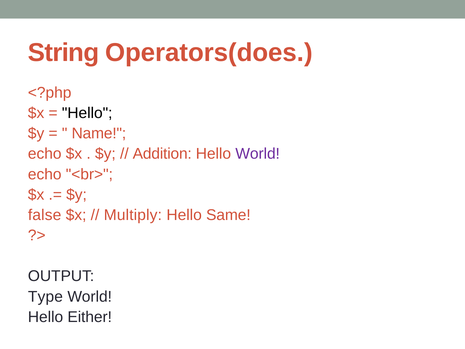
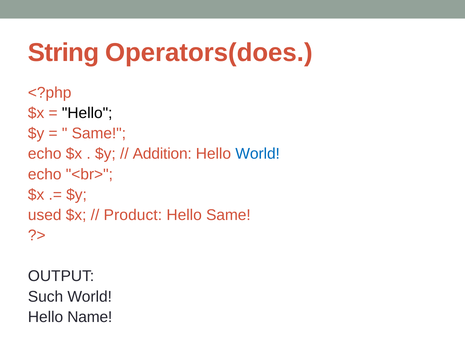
Name: Name -> Same (99, 133)
World colour: purple -> blue (258, 154)
false: false -> used (45, 215)
Multiply: Multiply -> Product (133, 215)
Type: Type -> Such (46, 296)
Either: Either -> Name (90, 317)
